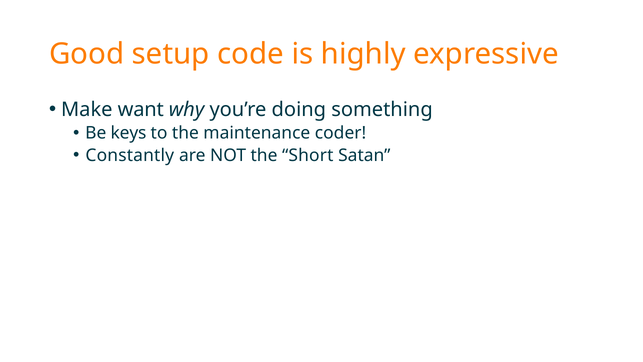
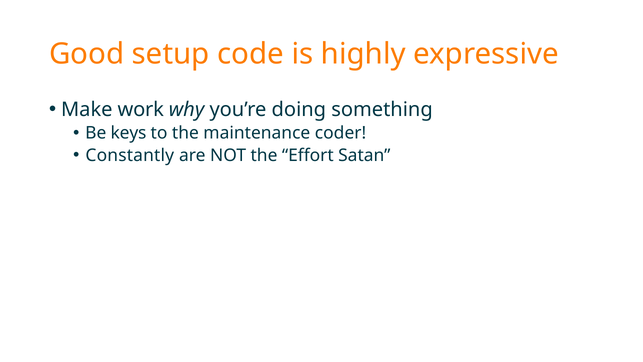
want: want -> work (141, 109)
Short: Short -> Effort (308, 155)
